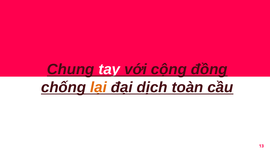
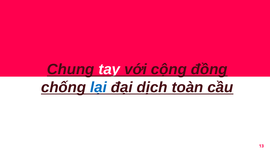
lại colour: orange -> blue (98, 87)
